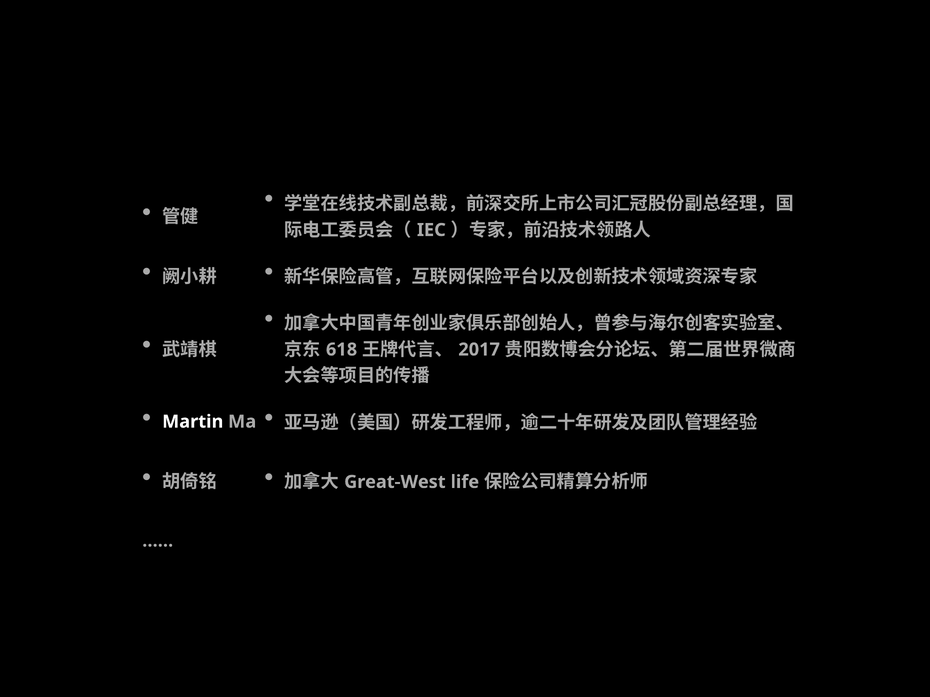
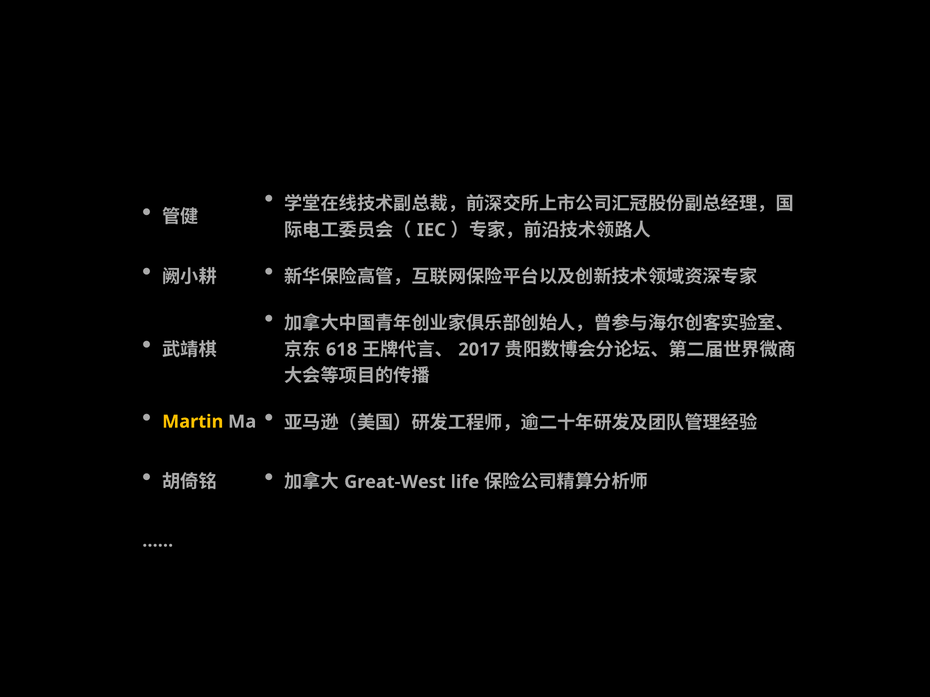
Martin colour: white -> yellow (193, 422)
